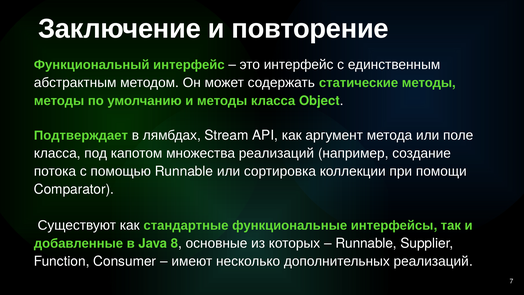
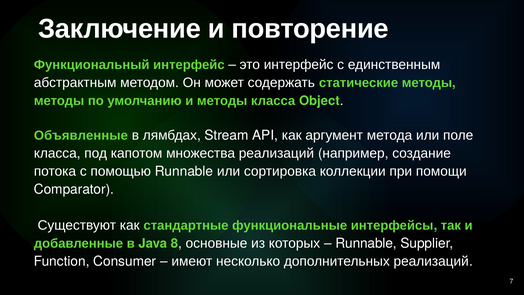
Подтверждает: Подтверждает -> Объявленные (81, 135)
